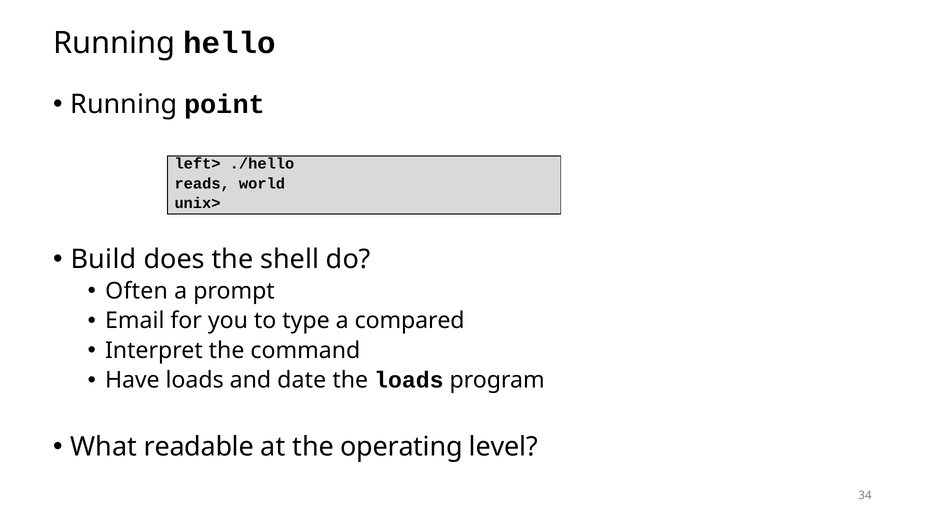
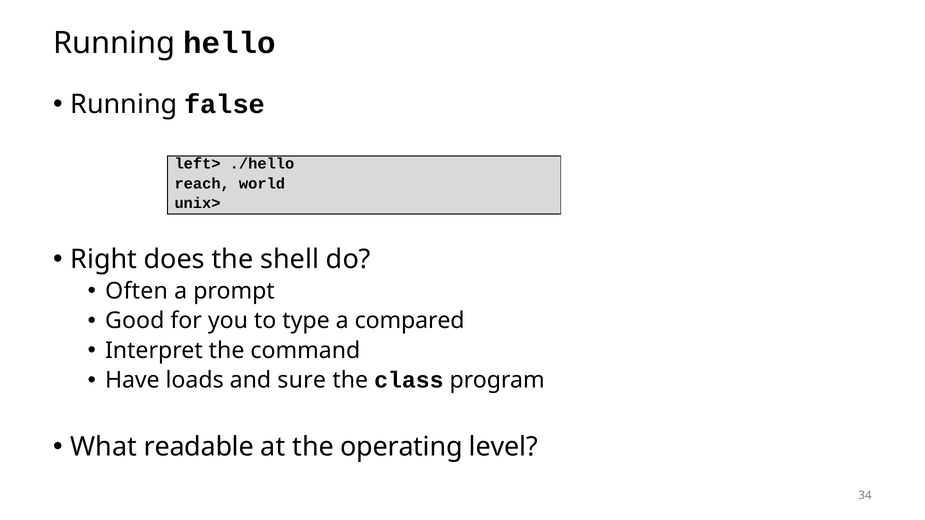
point: point -> false (225, 105)
reads: reads -> reach (202, 184)
Build: Build -> Right (104, 259)
Email: Email -> Good (135, 321)
date: date -> sure (302, 381)
the loads: loads -> class (409, 381)
